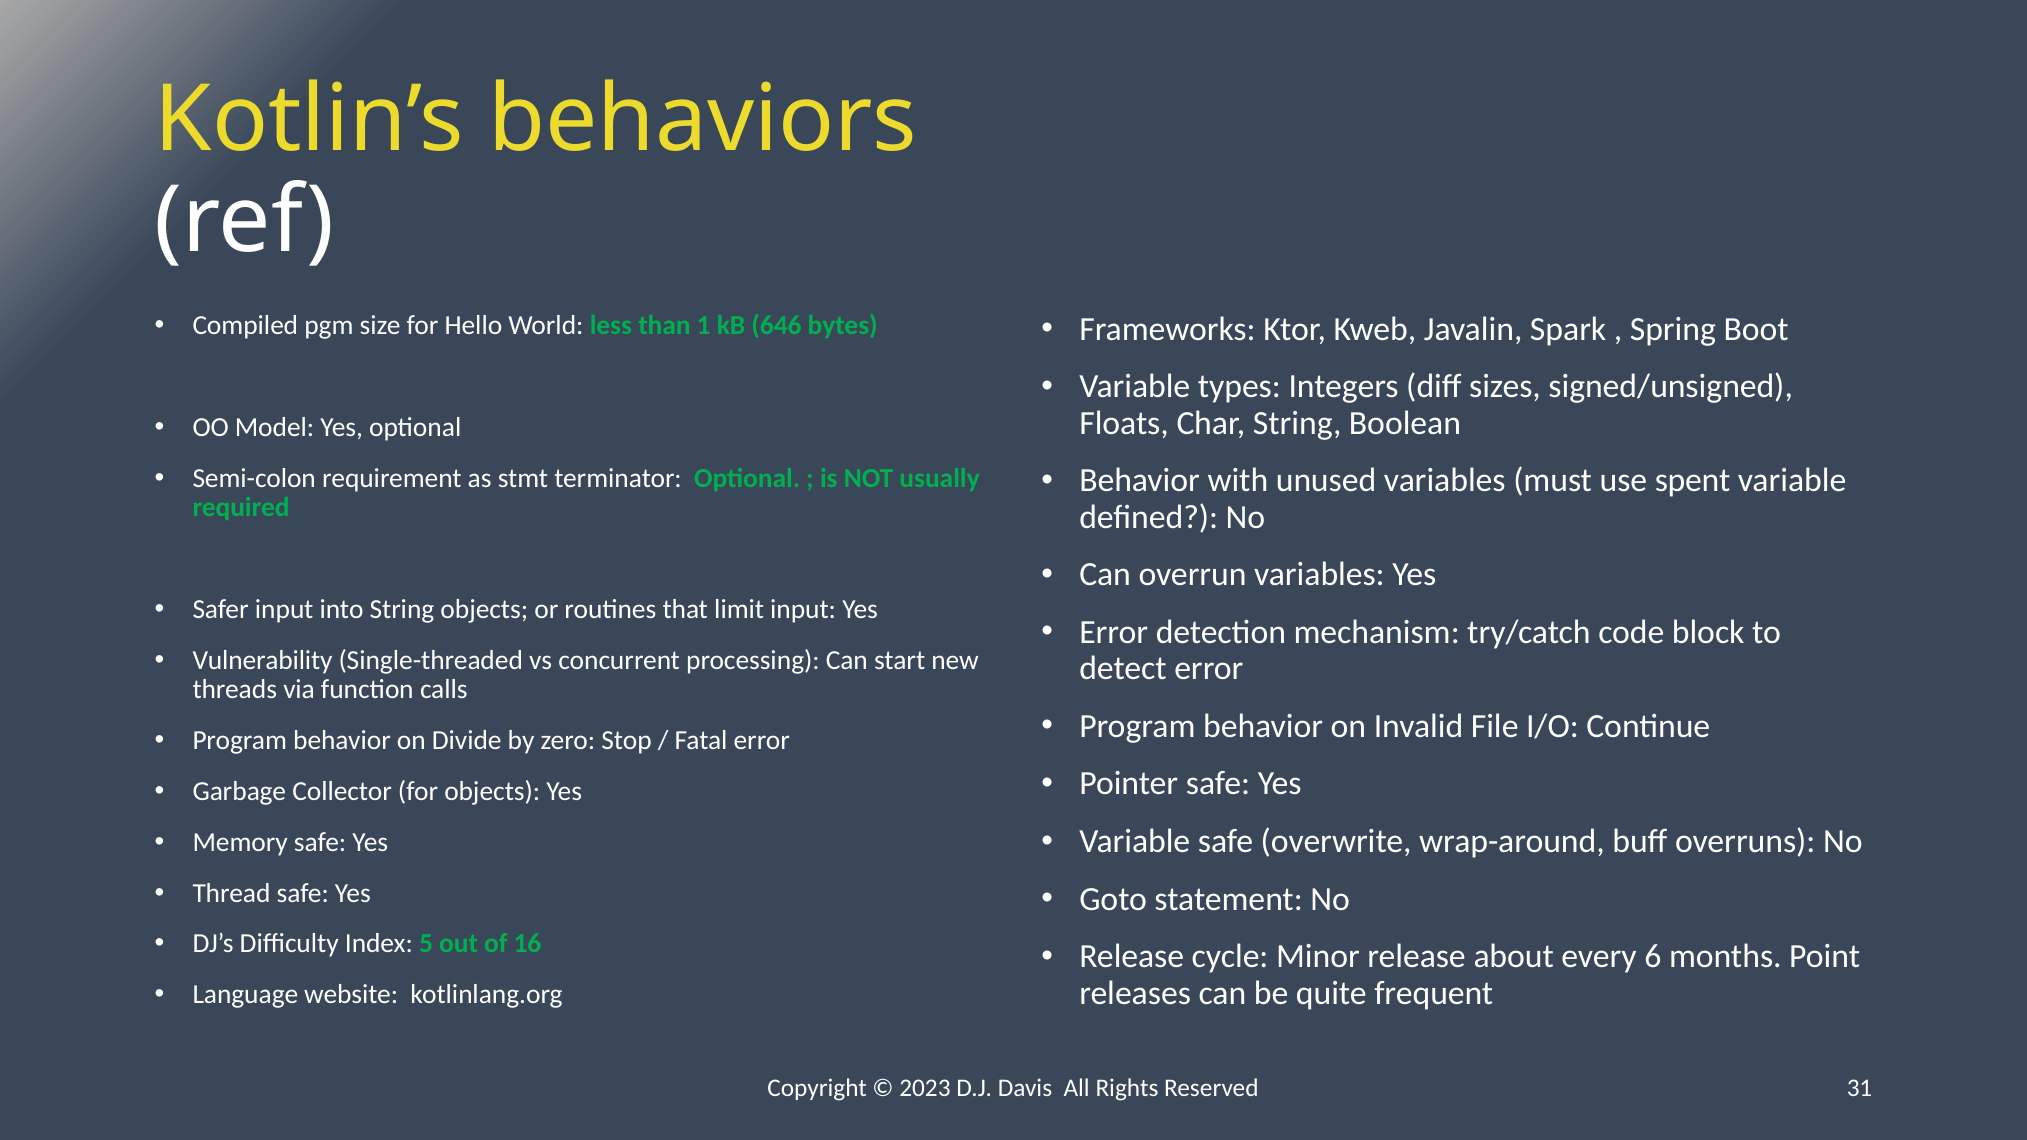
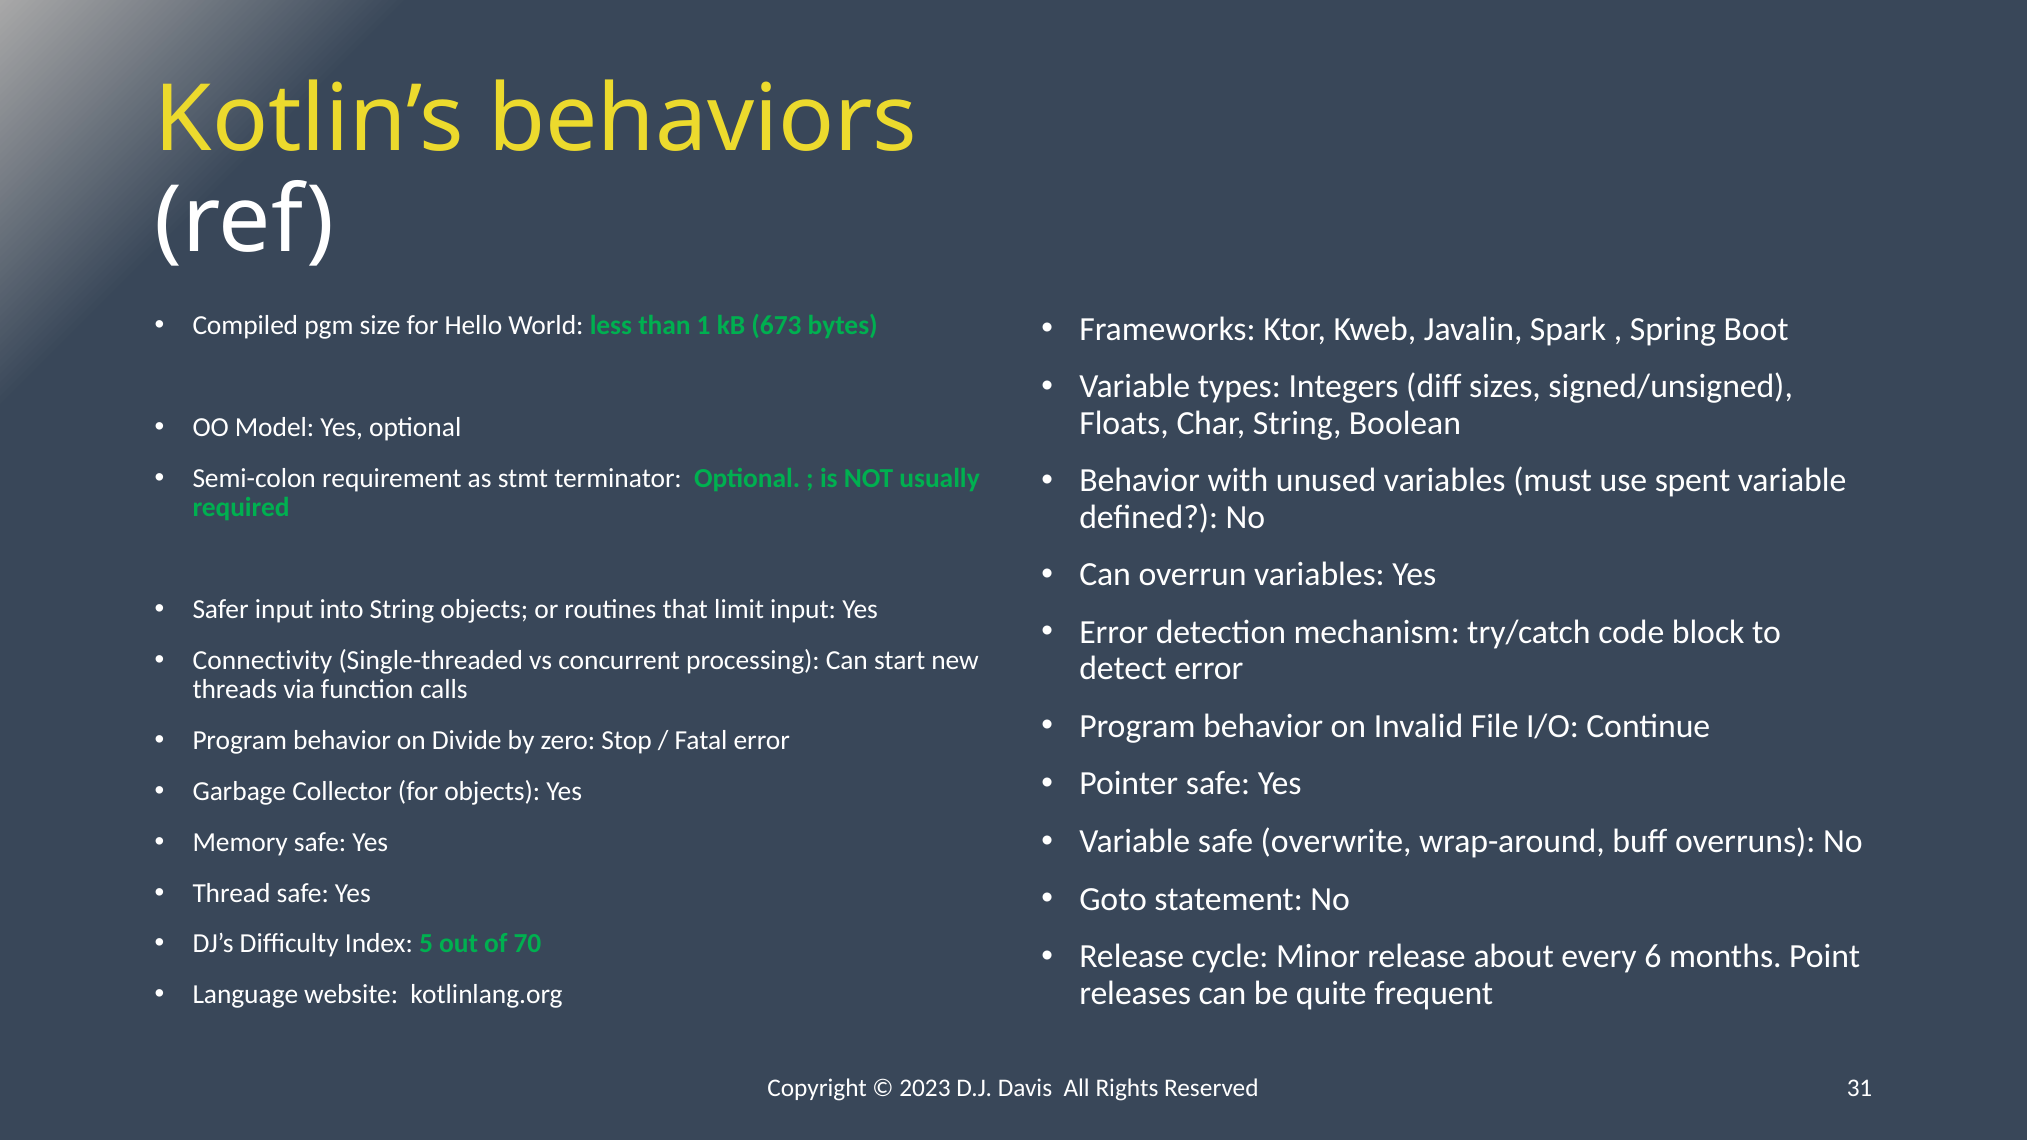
646: 646 -> 673 (777, 326)
Vulnerability: Vulnerability -> Connectivity (262, 660)
16: 16 -> 70 (527, 944)
